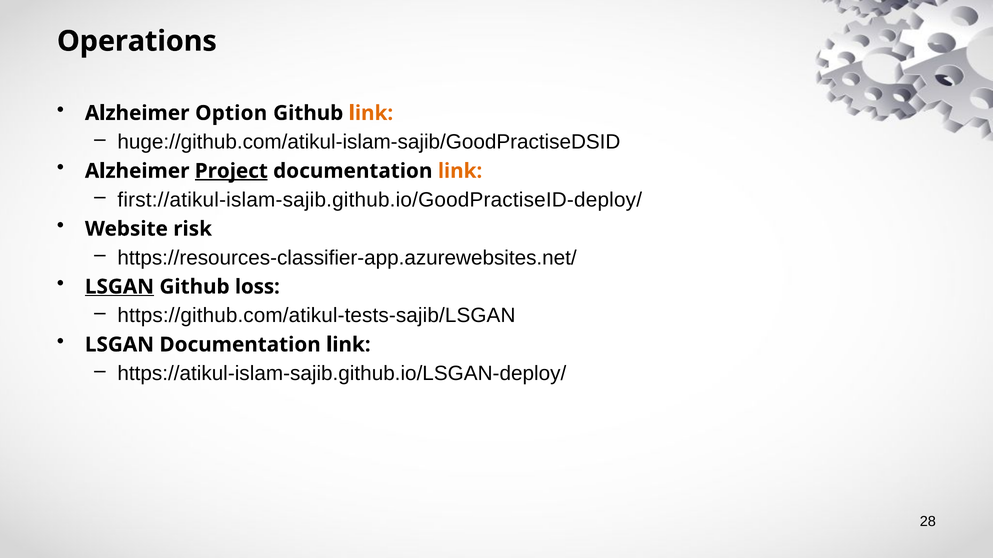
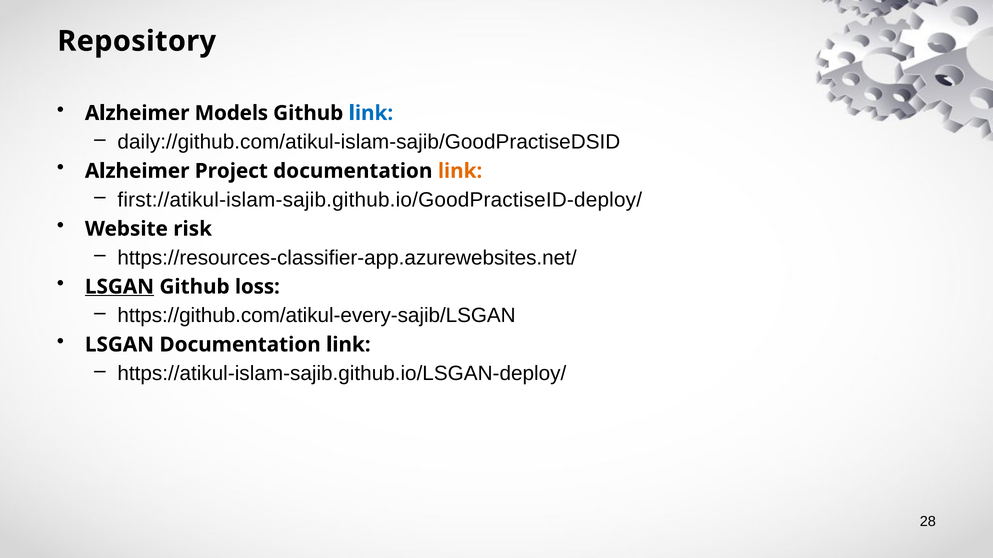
Operations: Operations -> Repository (137, 41)
Option: Option -> Models (231, 113)
link colour: orange -> blue (371, 113)
huge://github.com/atikul-islam-sajib/GoodPractiseDSID: huge://github.com/atikul-islam-sajib/GoodPractiseDSID -> daily://github.com/atikul-islam-sajib/GoodPractiseDSID (369, 142)
Project underline: present -> none (231, 171)
https://github.com/atikul-tests-sajib/LSGAN: https://github.com/atikul-tests-sajib/LSGAN -> https://github.com/atikul-every-sajib/LSGAN (317, 316)
